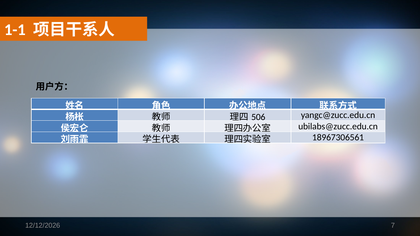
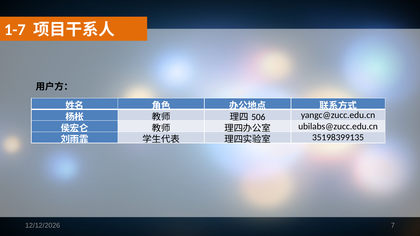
1-1: 1-1 -> 1-7 (15, 30)
18967306561: 18967306561 -> 35198399135 (338, 138)
